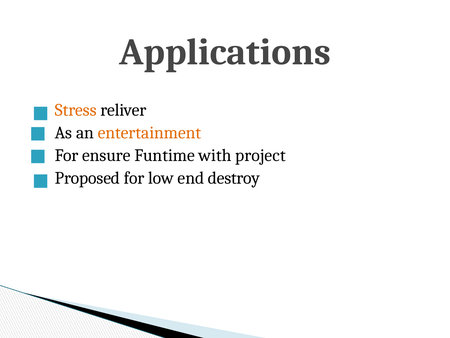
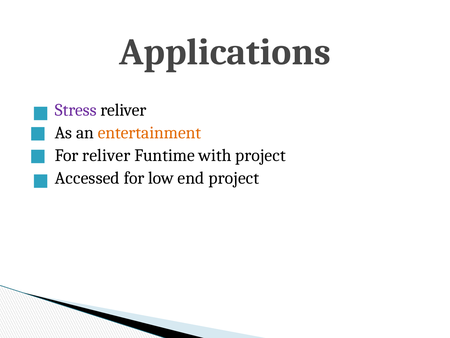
Stress colour: orange -> purple (76, 110)
For ensure: ensure -> reliver (106, 155)
Proposed: Proposed -> Accessed (87, 178)
end destroy: destroy -> project (234, 178)
